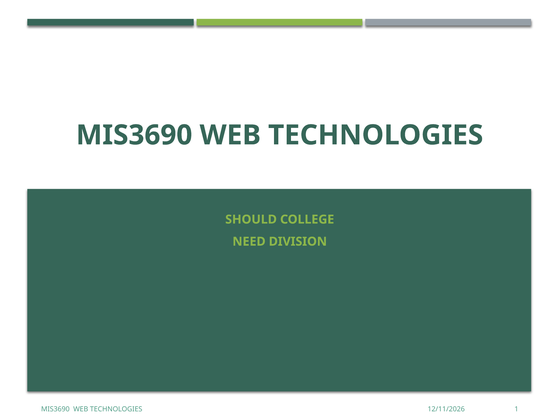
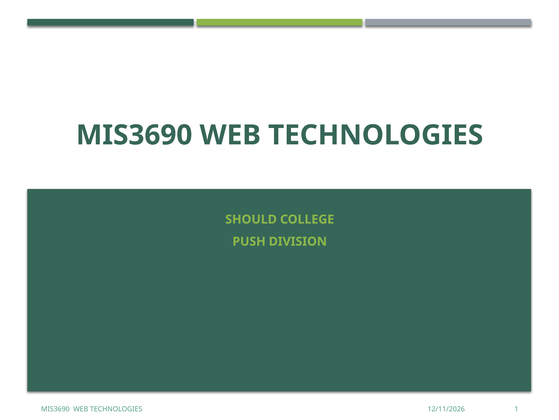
NEED: NEED -> PUSH (249, 241)
